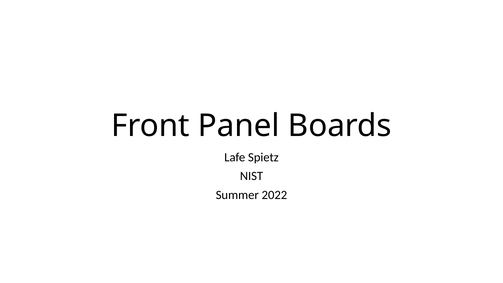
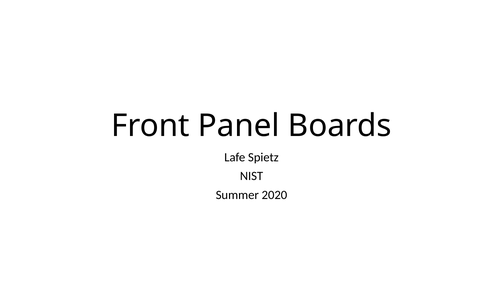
2022: 2022 -> 2020 (274, 195)
